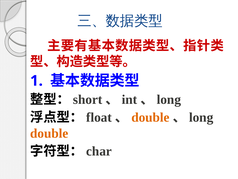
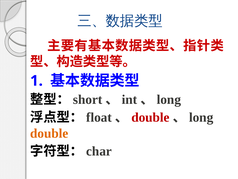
double colour: orange -> red (150, 117)
